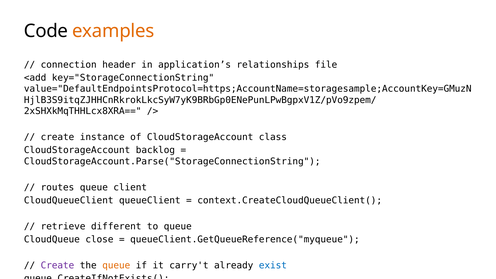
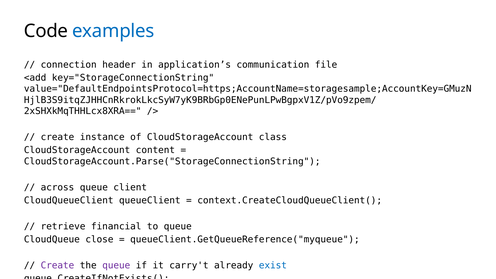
examples colour: orange -> blue (113, 31)
relationships: relationships -> communication (273, 65)
backlog: backlog -> content (155, 150)
routes: routes -> across (57, 187)
different: different -> financial (116, 226)
queue colour: orange -> purple (116, 266)
